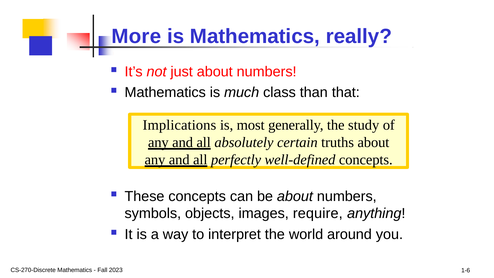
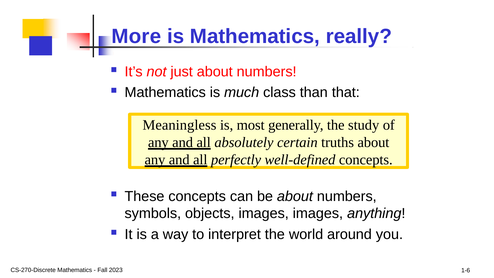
Implications: Implications -> Meaningless (179, 125)
images require: require -> images (318, 213)
